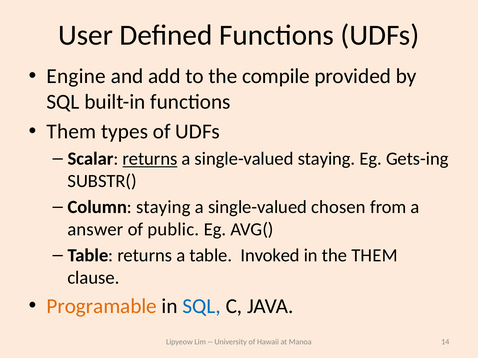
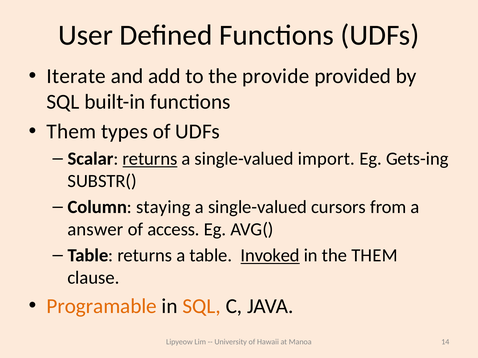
Engine: Engine -> Iterate (76, 76)
compile: compile -> provide (276, 76)
single-valued staying: staying -> import (326, 159)
chosen: chosen -> cursors (339, 207)
public: public -> access (174, 230)
Invoked underline: none -> present (270, 256)
SQL colour: blue -> orange (202, 306)
